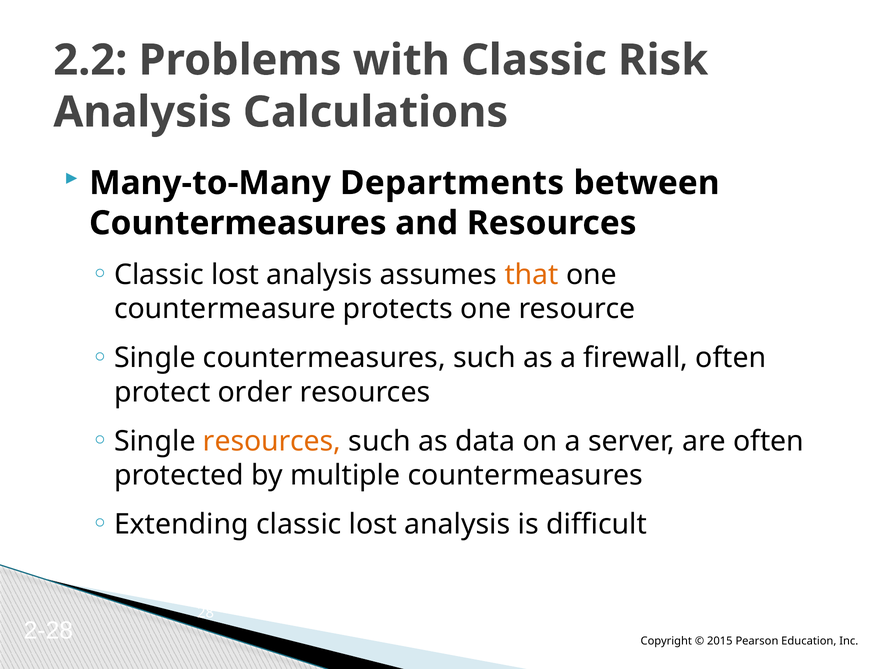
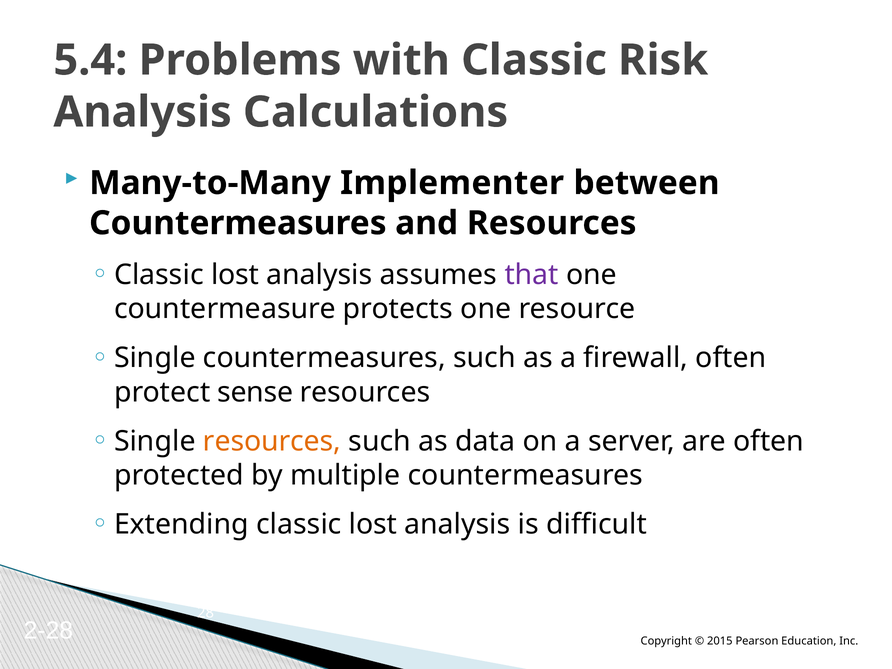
2.2: 2.2 -> 5.4 (90, 60)
Departments: Departments -> Implementer (452, 183)
that colour: orange -> purple (532, 275)
order: order -> sense (255, 392)
